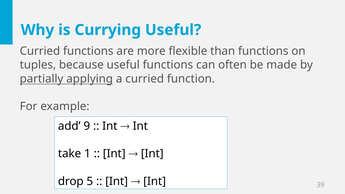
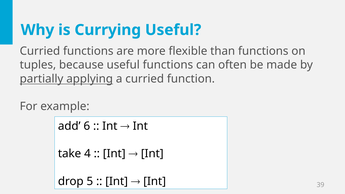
9: 9 -> 6 (87, 126)
1: 1 -> 4 (87, 154)
